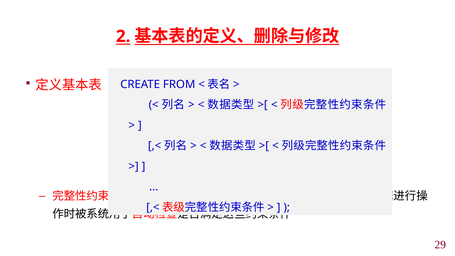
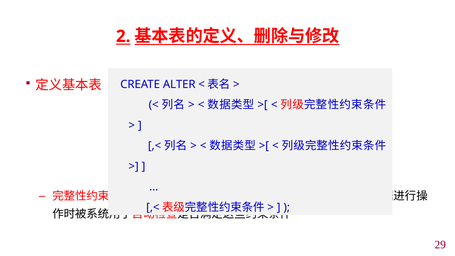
FROM: FROM -> ALTER (179, 84)
